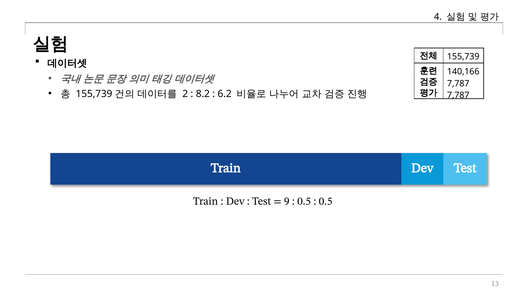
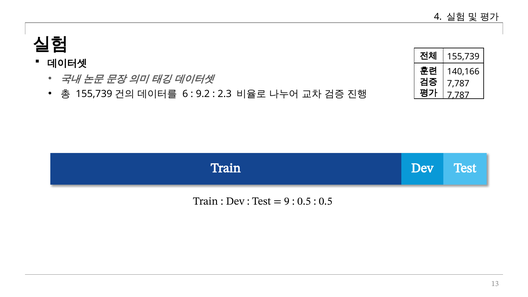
2: 2 -> 6 (185, 94)
8.2: 8.2 -> 9.2 (203, 94)
6.2: 6.2 -> 2.3 (225, 94)
